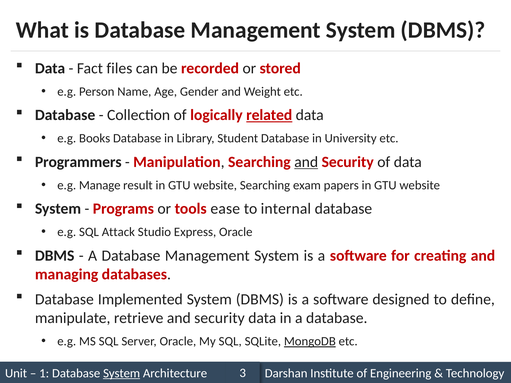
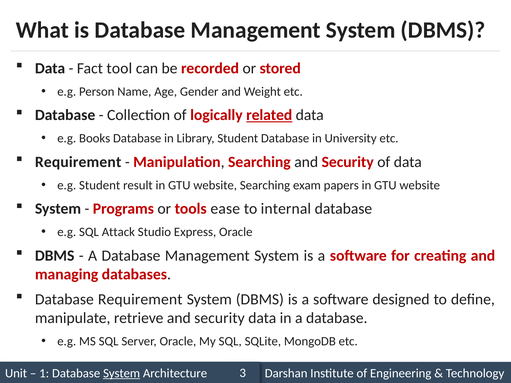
files: files -> tool (119, 68)
Programmers: Programmers -> Requirement (78, 162)
and underline: present -> none (306, 162)
e.g Manage: Manage -> Student (100, 185)
Database Implemented: Implemented -> Requirement (140, 300)
MongoDB underline: present -> none (310, 342)
